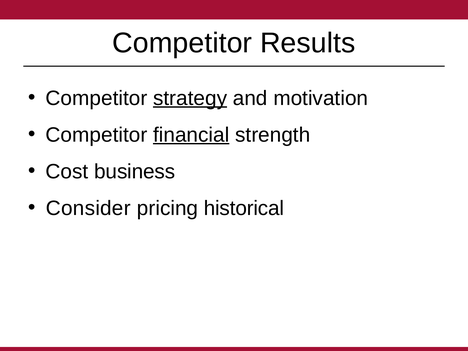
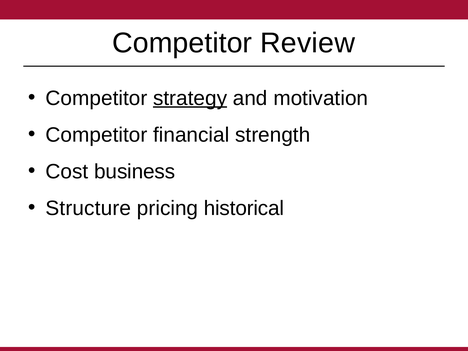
Results: Results -> Review (308, 43)
financial underline: present -> none (191, 135)
Consider: Consider -> Structure (88, 208)
